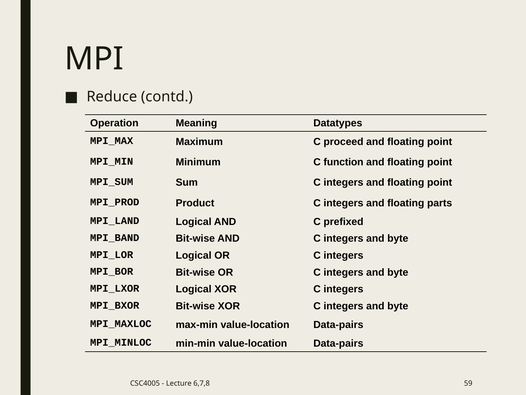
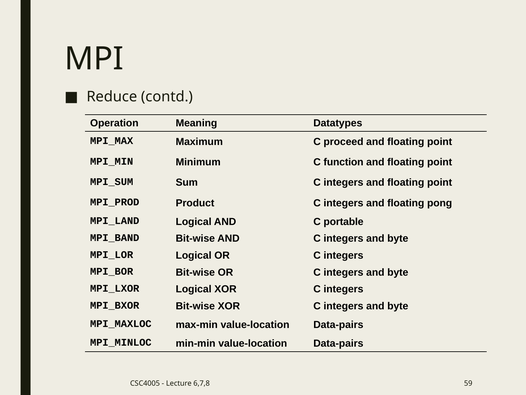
parts: parts -> pong (440, 203)
prefixed: prefixed -> portable (344, 221)
